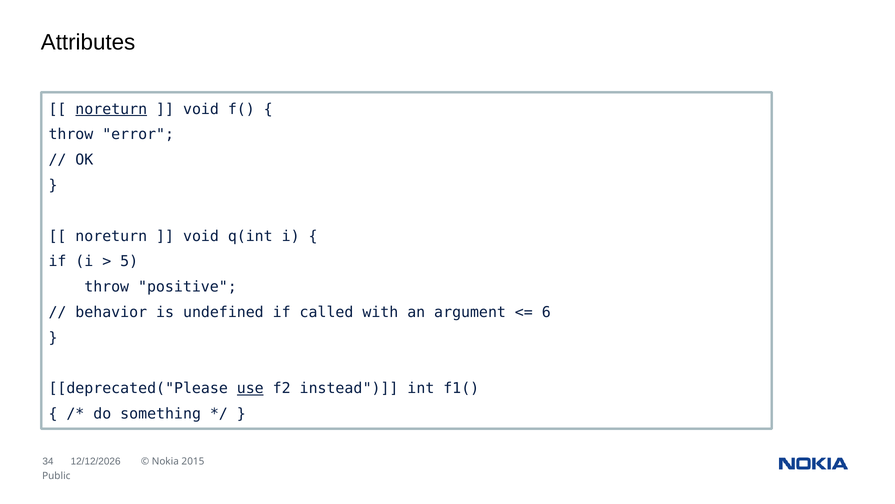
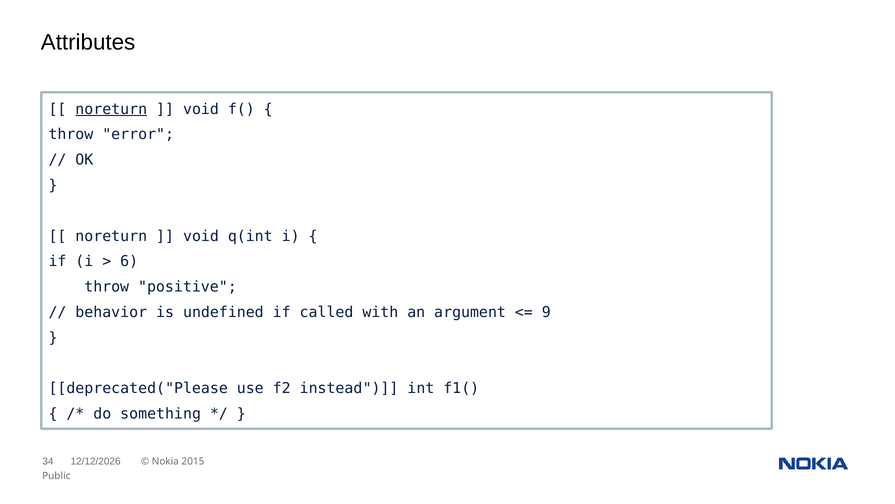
5: 5 -> 6 (129, 261)
6: 6 -> 9 (546, 312)
use underline: present -> none (250, 388)
